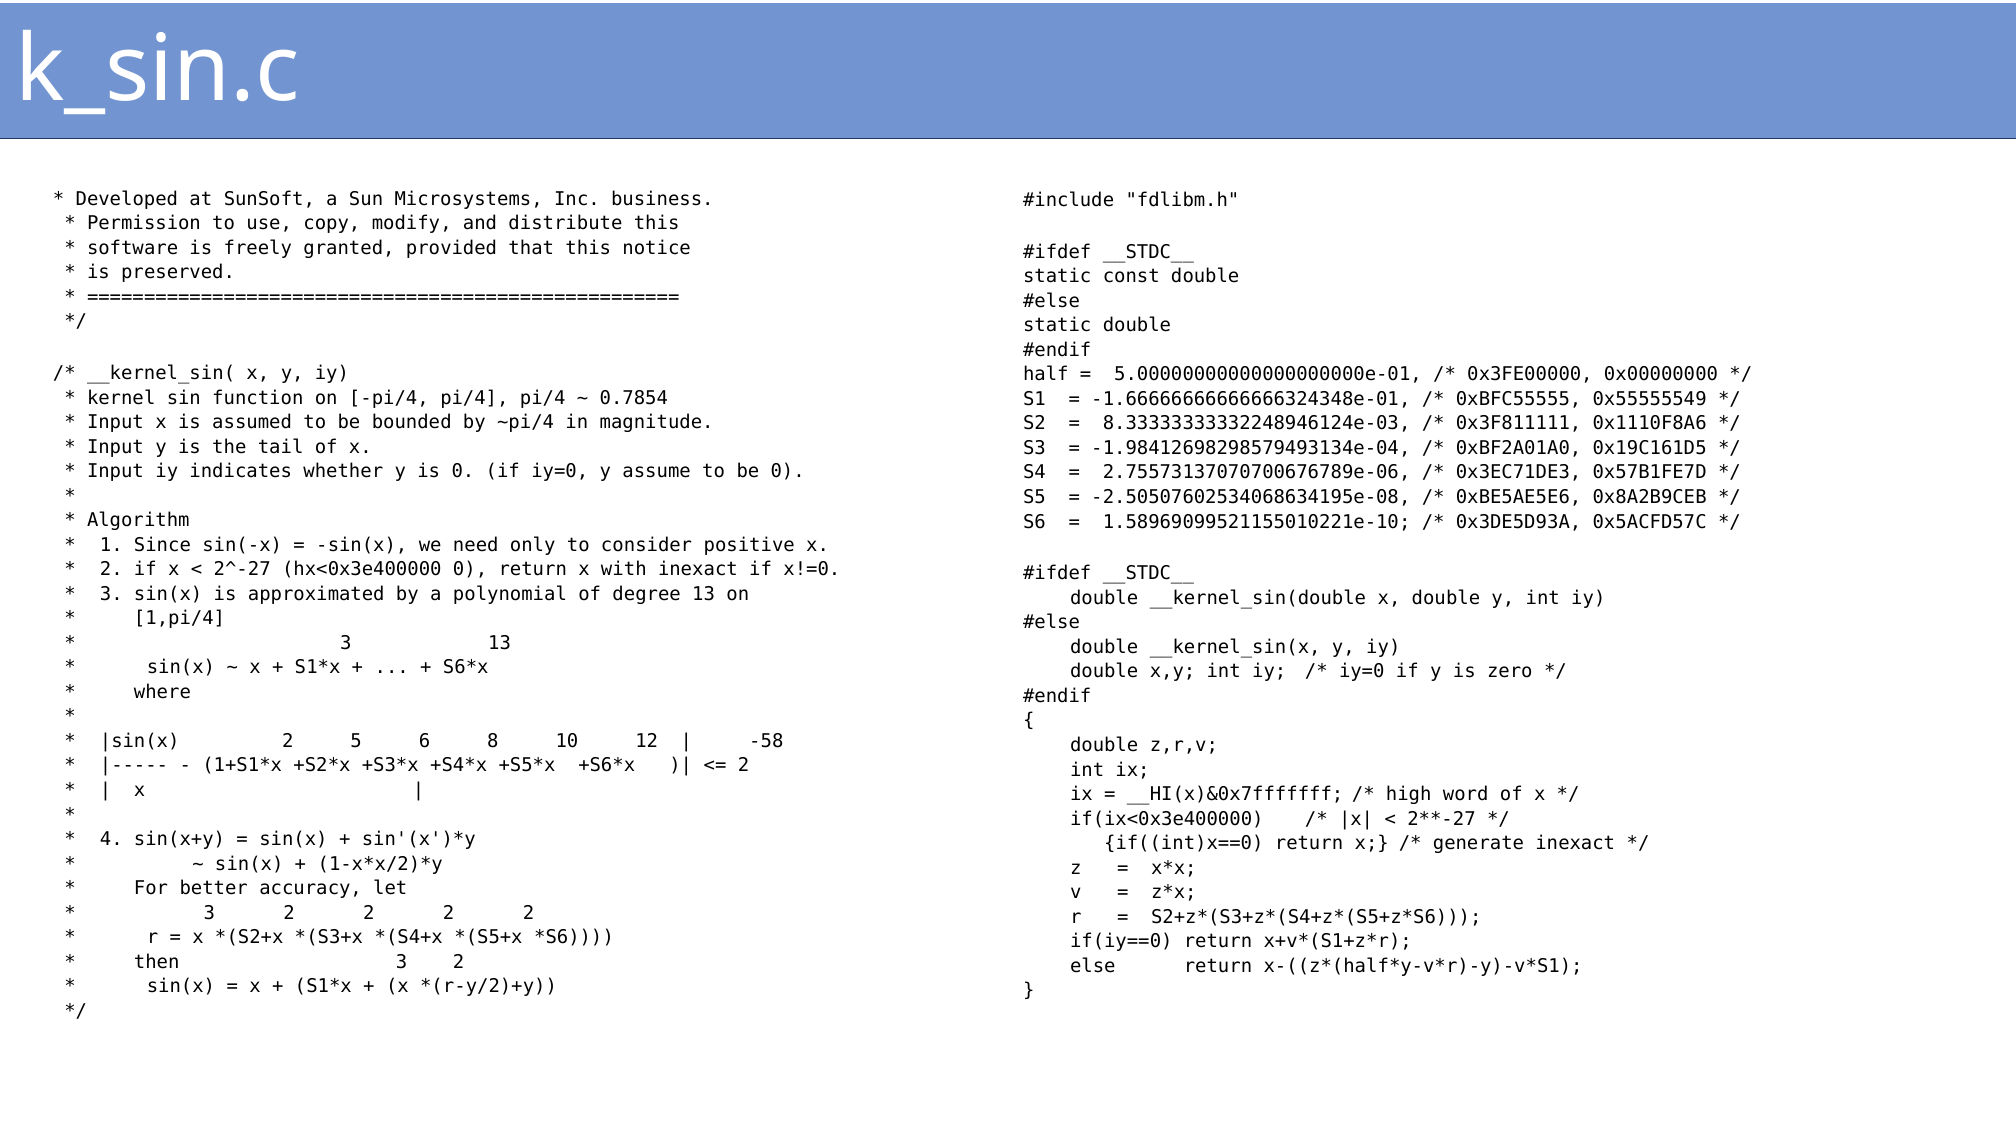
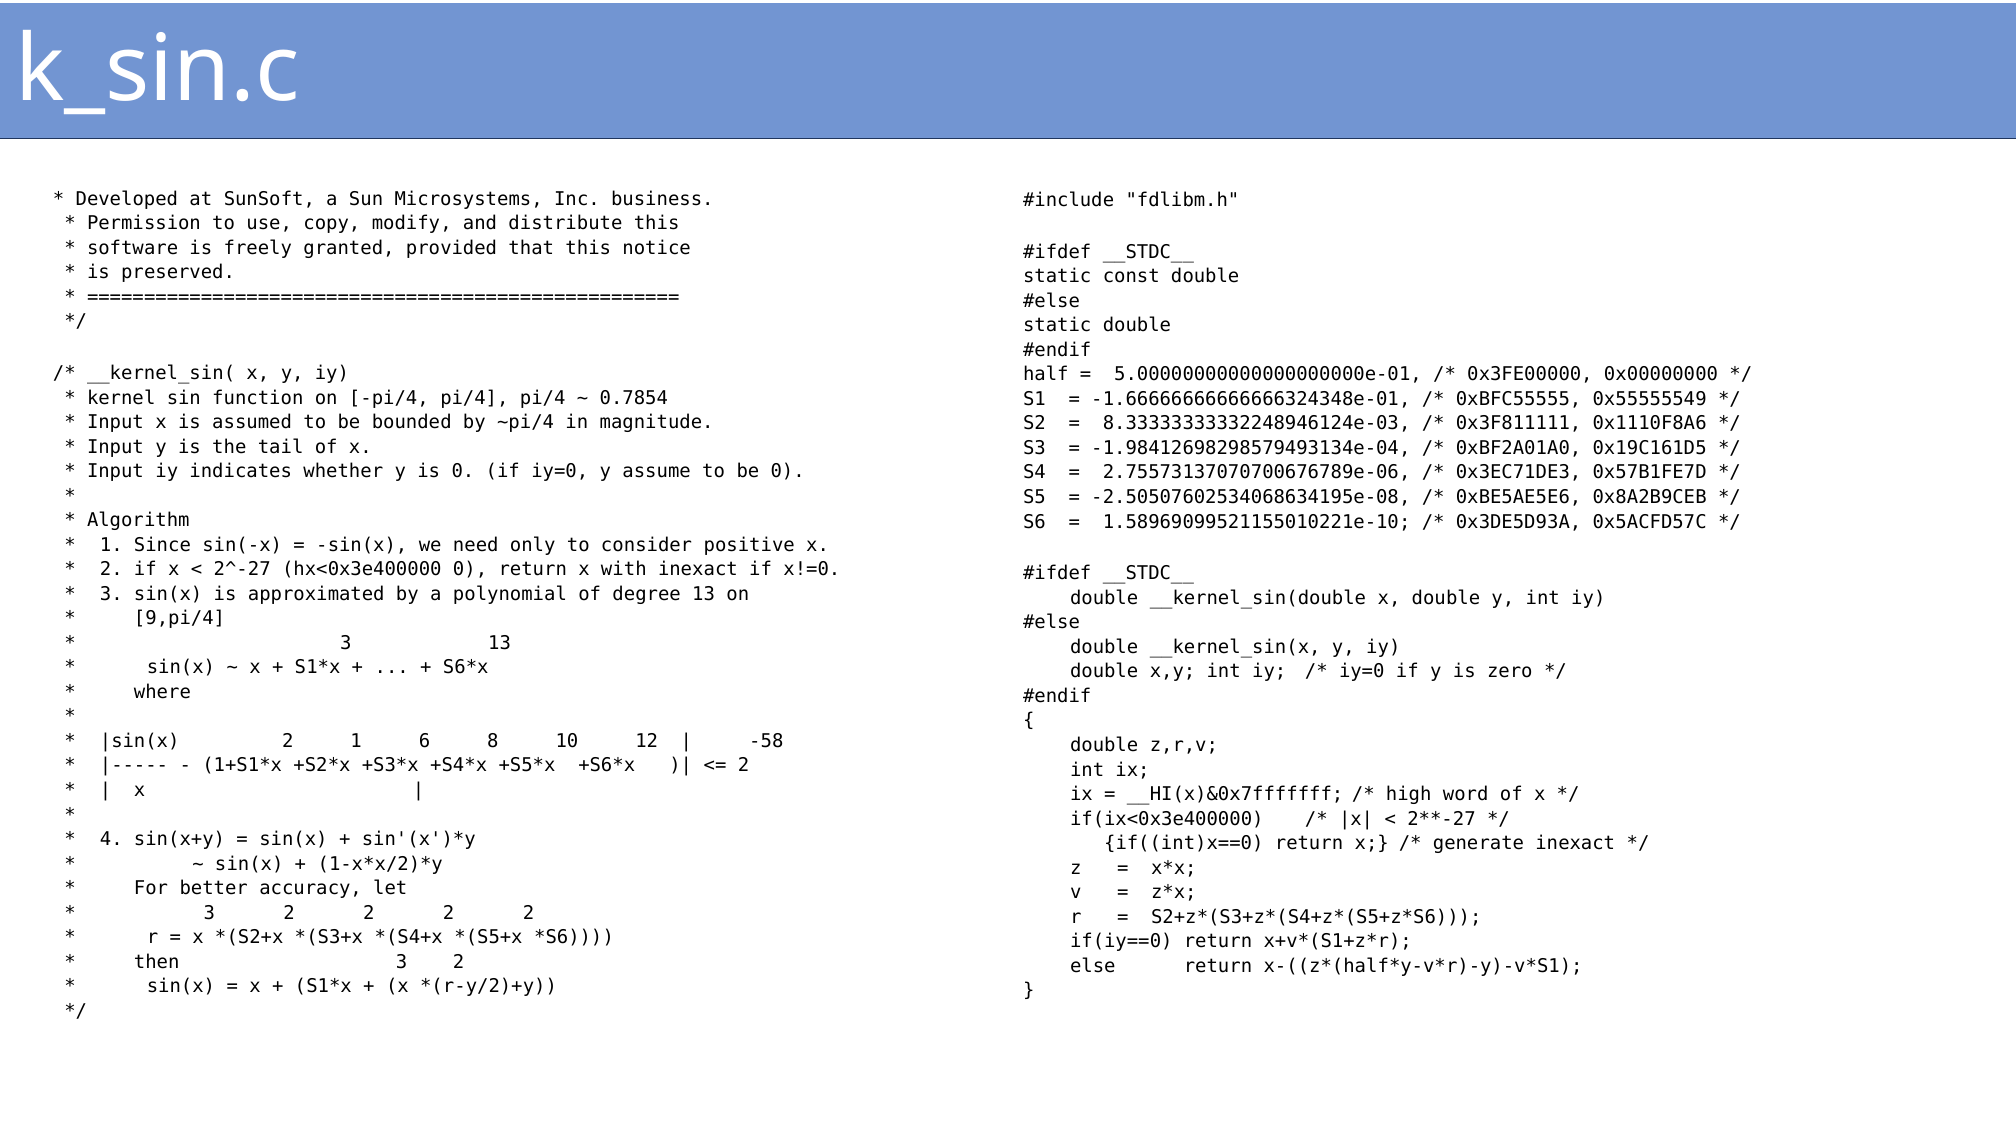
1,pi/4: 1,pi/4 -> 9,pi/4 (180, 619)
2 5: 5 -> 1 (356, 741)
